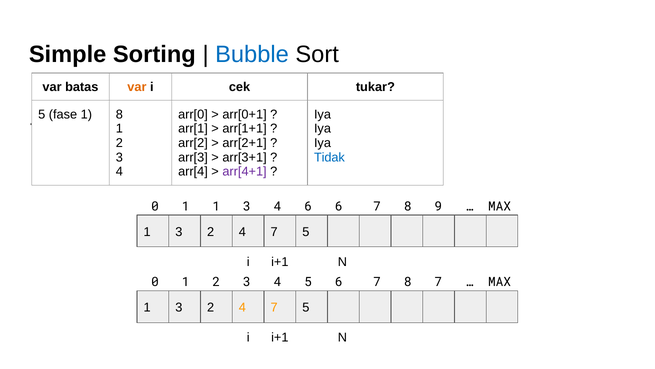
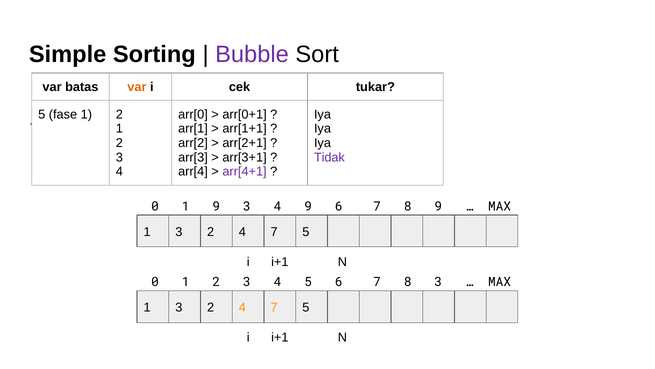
Bubble colour: blue -> purple (252, 54)
fase 1 8: 8 -> 2 (119, 114)
Tidak colour: blue -> purple (329, 157)
1 1: 1 -> 9 (216, 206)
4 6: 6 -> 9 (308, 206)
8 7: 7 -> 3 (438, 282)
